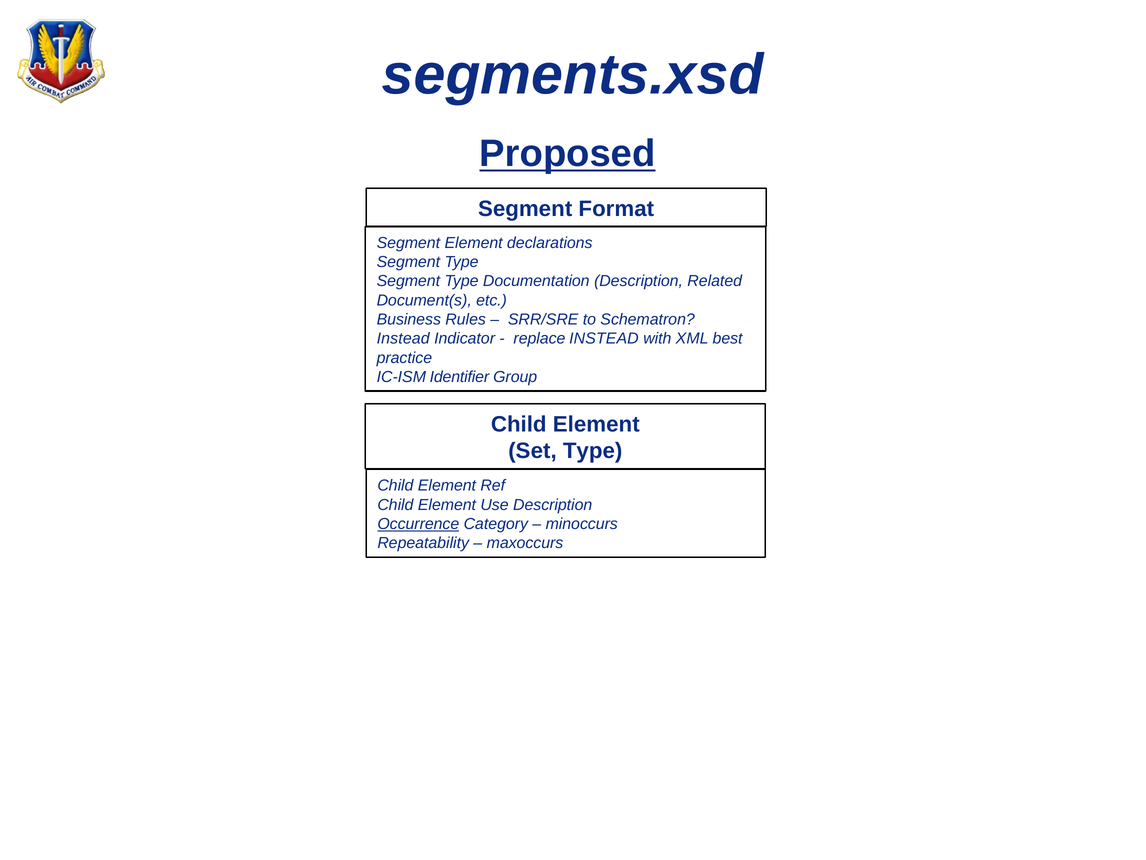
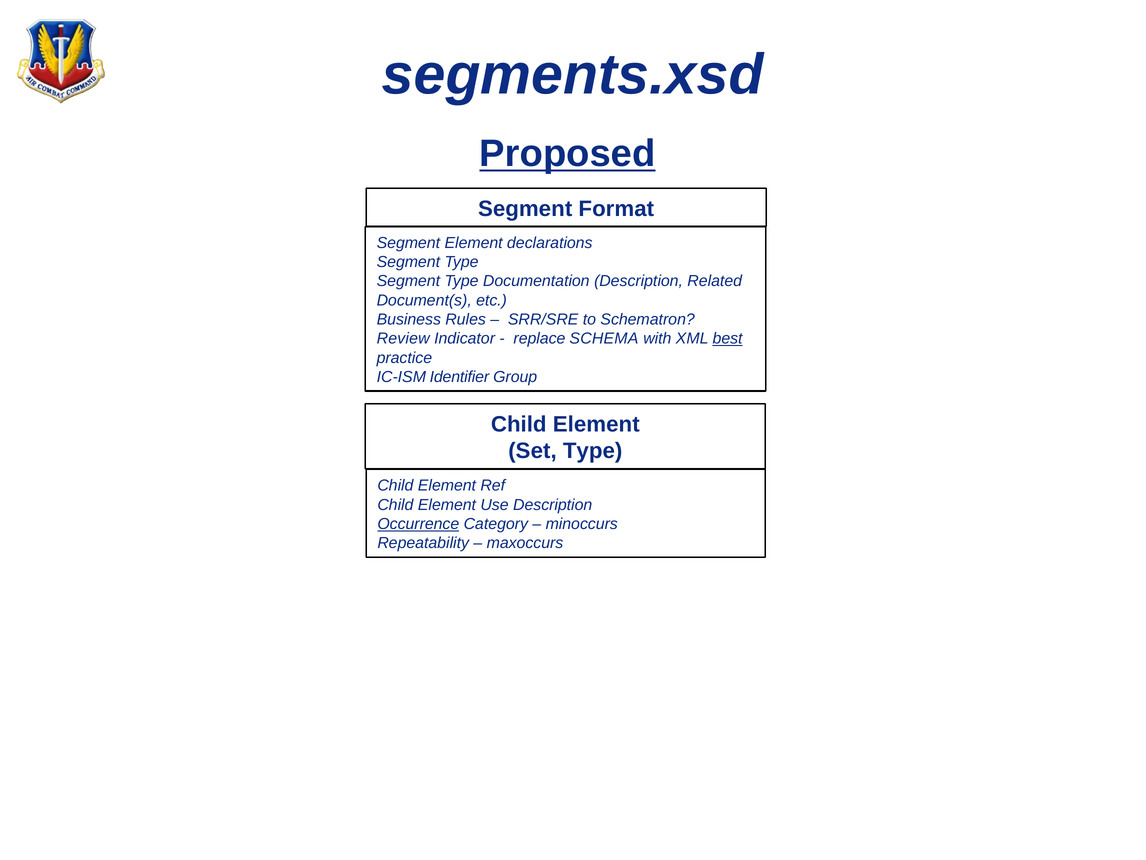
Instead: Instead -> Review (403, 338)
replace INSTEAD: INSTEAD -> SCHEMA (604, 338)
best underline: none -> present (728, 338)
